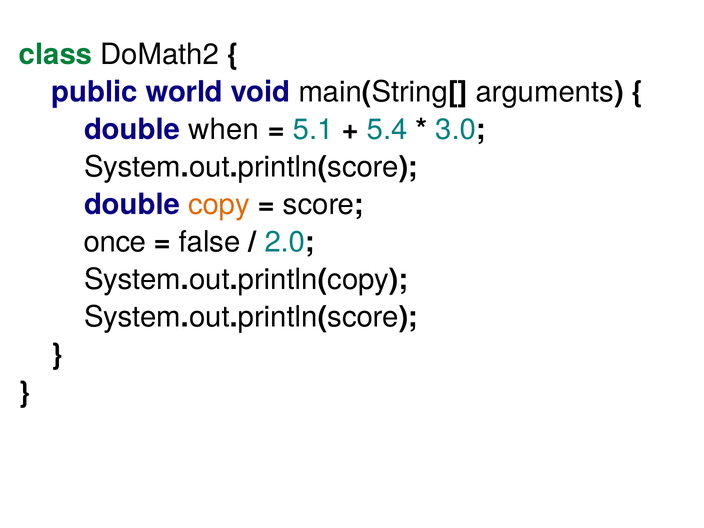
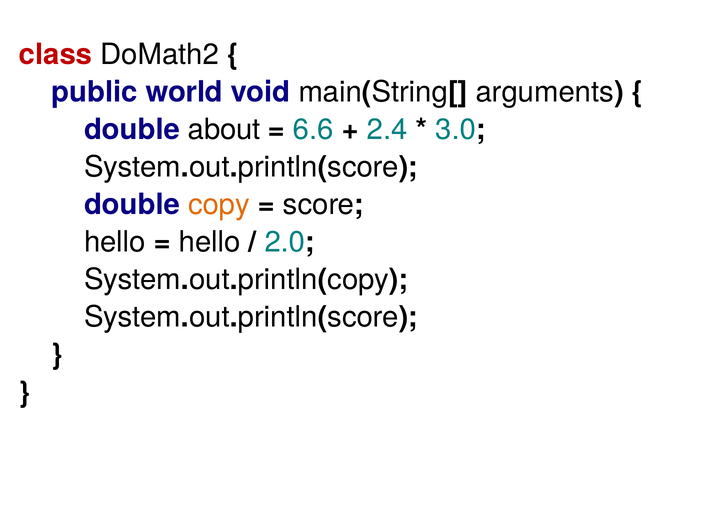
class colour: green -> red (55, 54)
when: when -> about (224, 129)
5.1: 5.1 -> 6.6 (313, 129)
5.4: 5.4 -> 2.4 (387, 129)
once: once -> hello (115, 242)
false: false -> hello (210, 242)
